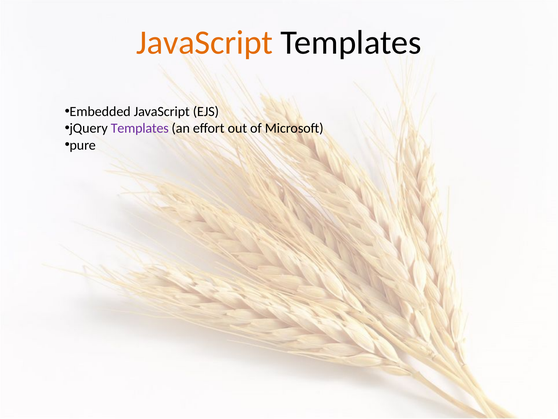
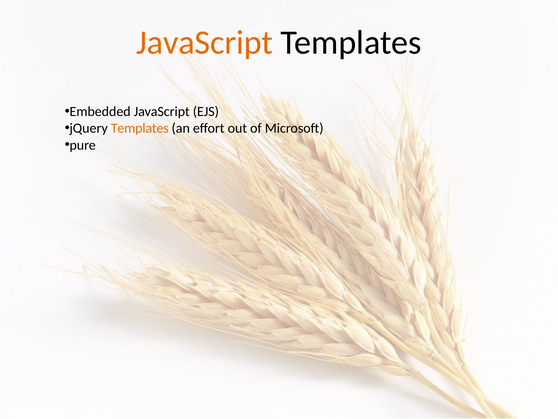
Templates colour: purple -> orange (140, 128)
